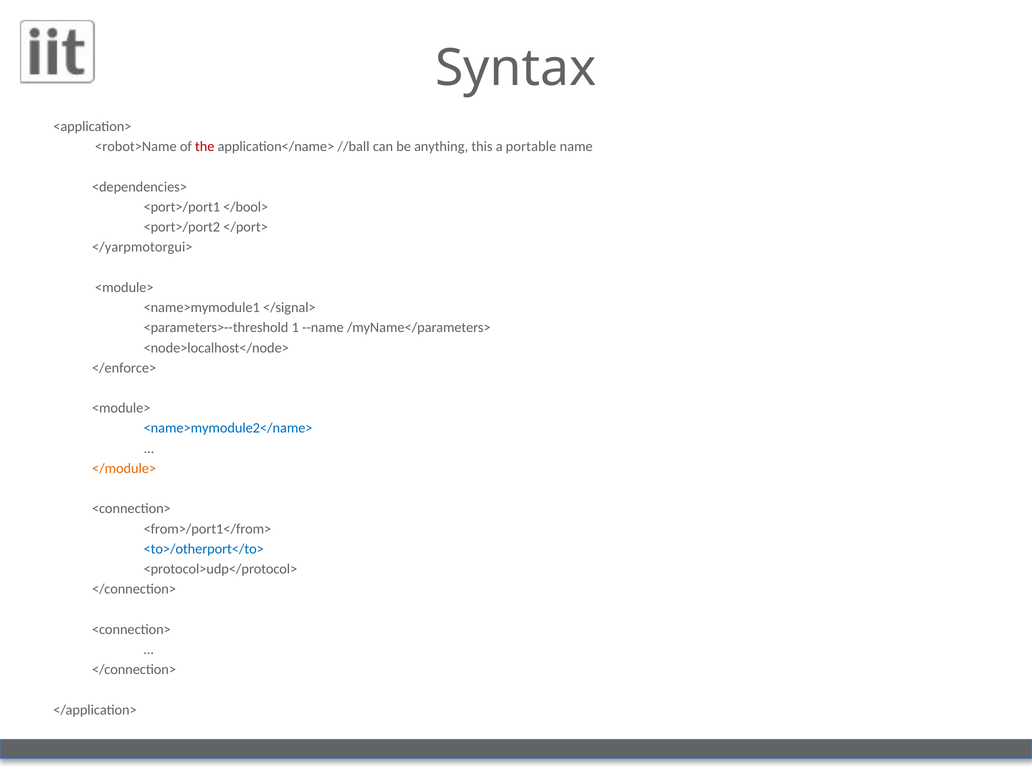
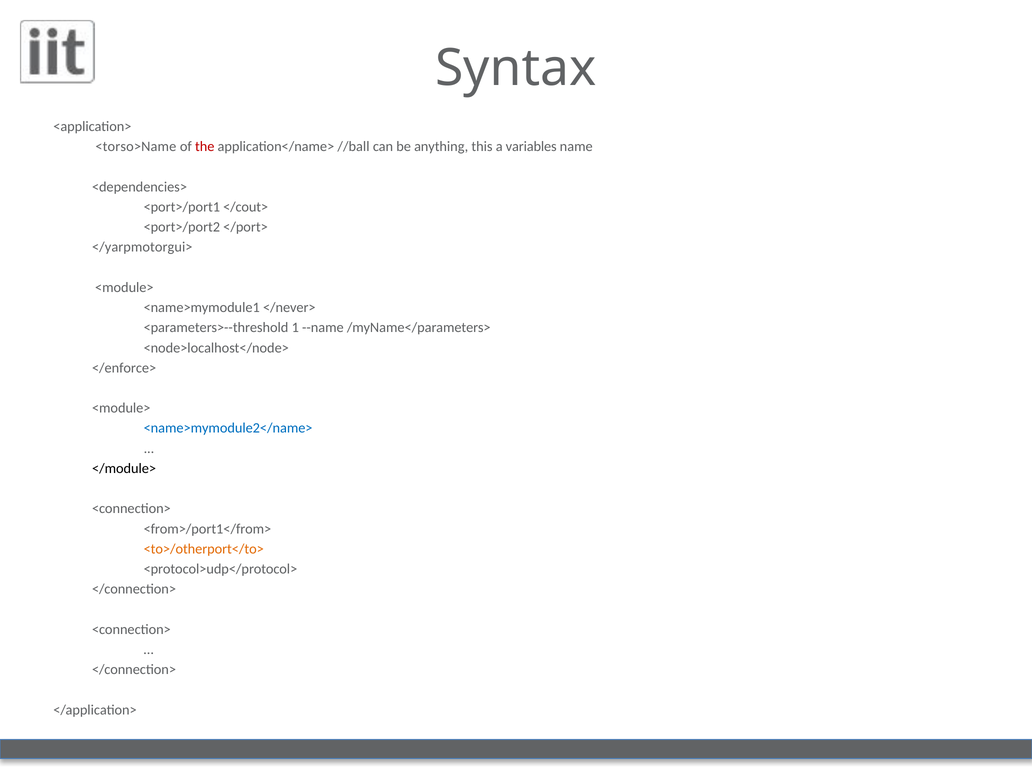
<robot>Name: <robot>Name -> <torso>Name (136, 147)
portable: portable -> variables (531, 147)
</bool>: </bool> -> </cout> (246, 207)
</signal>: </signal> -> </never> (289, 308)
</module> colour: orange -> black (124, 468)
<to>/otherport</to> colour: blue -> orange (204, 549)
